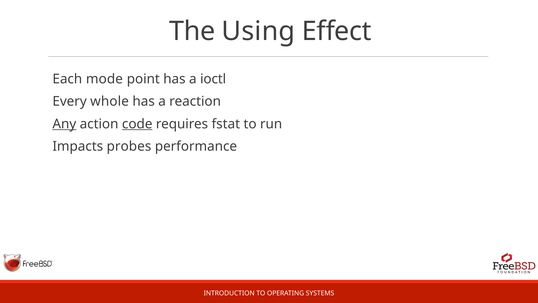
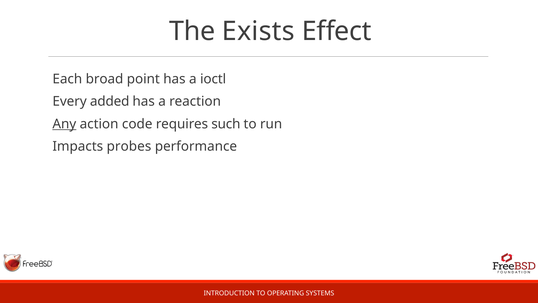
Using: Using -> Exists (258, 31)
mode: mode -> broad (105, 79)
whole: whole -> added (110, 101)
code underline: present -> none (137, 124)
fstat: fstat -> such (226, 124)
